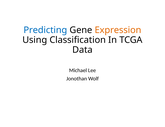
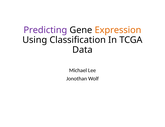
Predicting colour: blue -> purple (45, 30)
